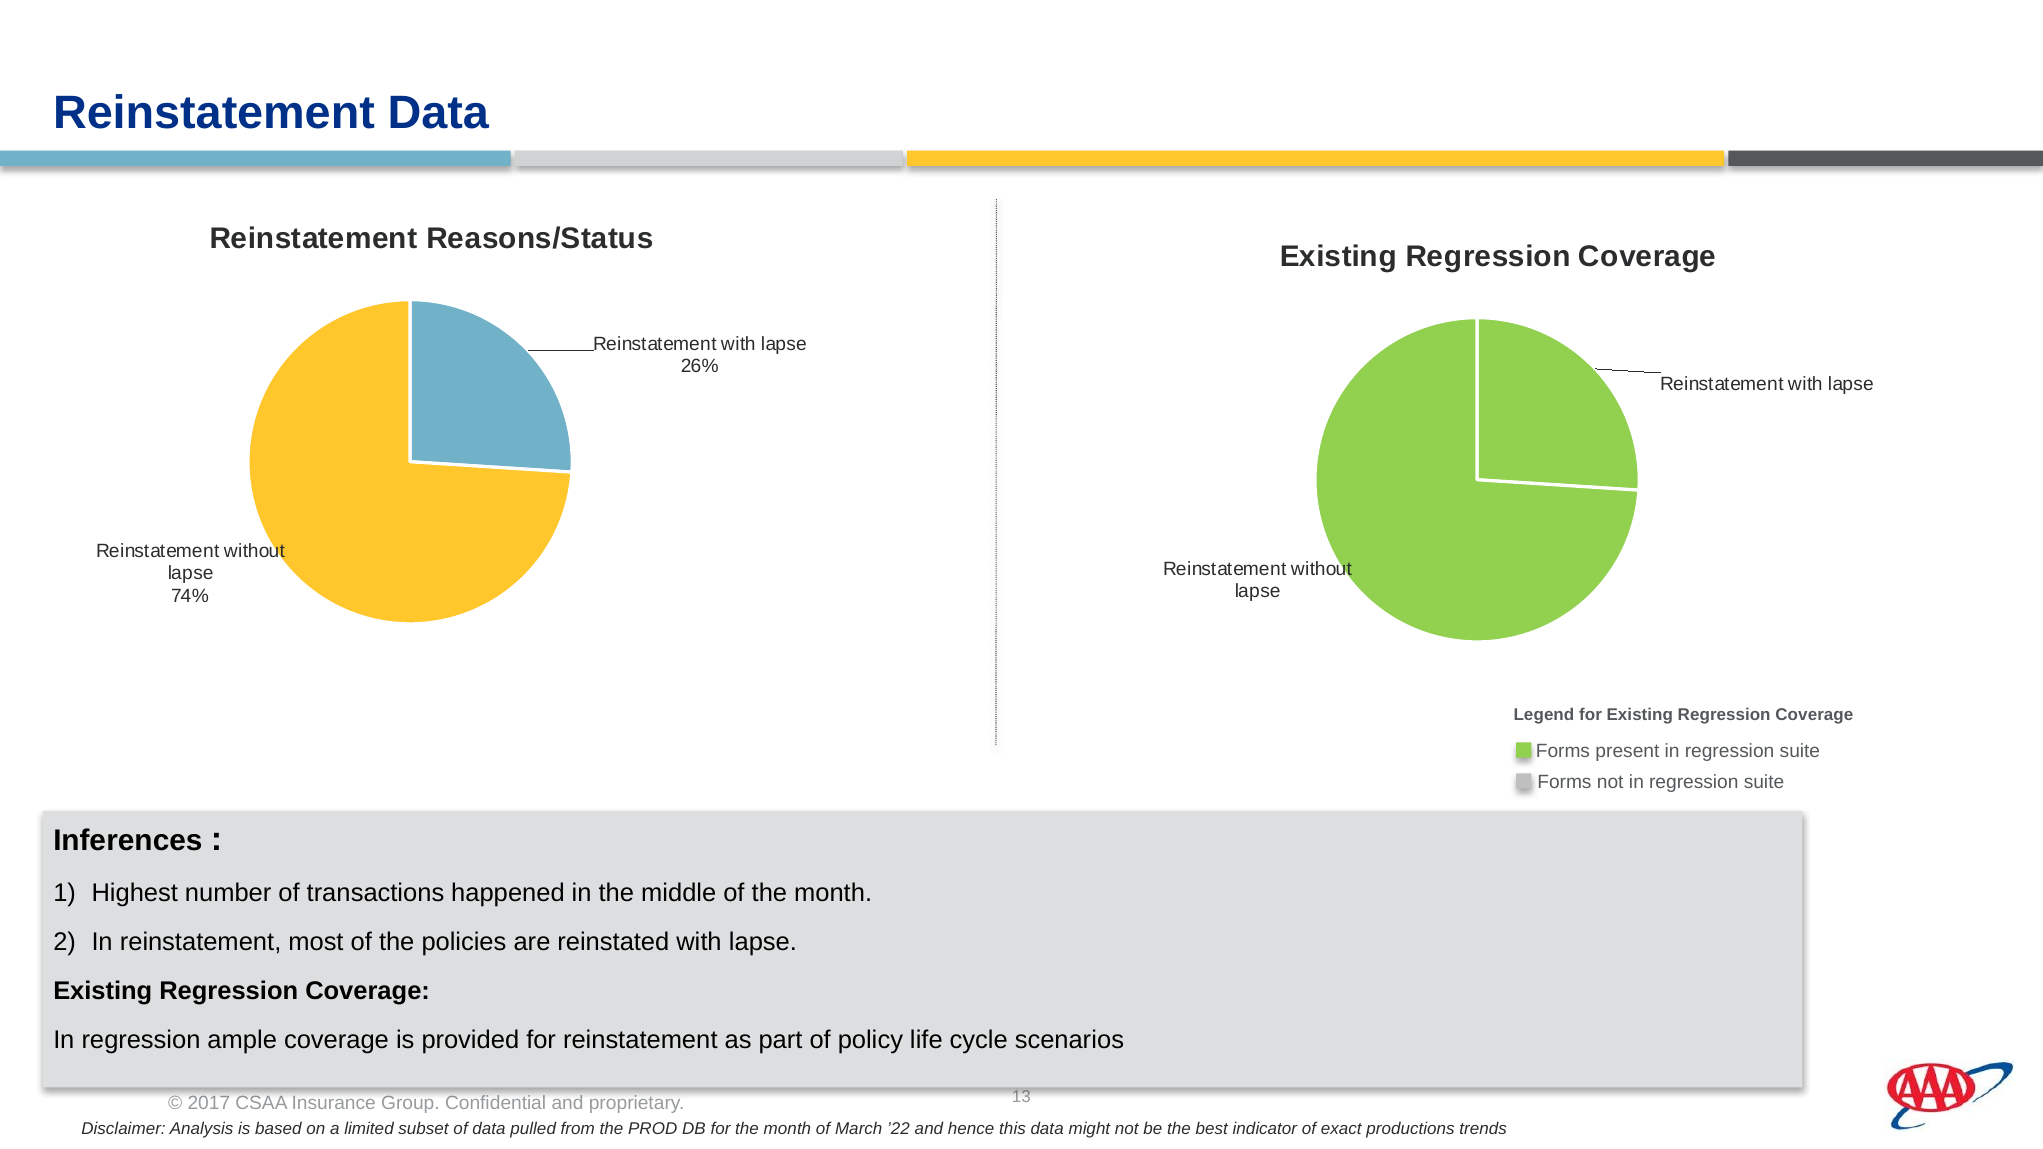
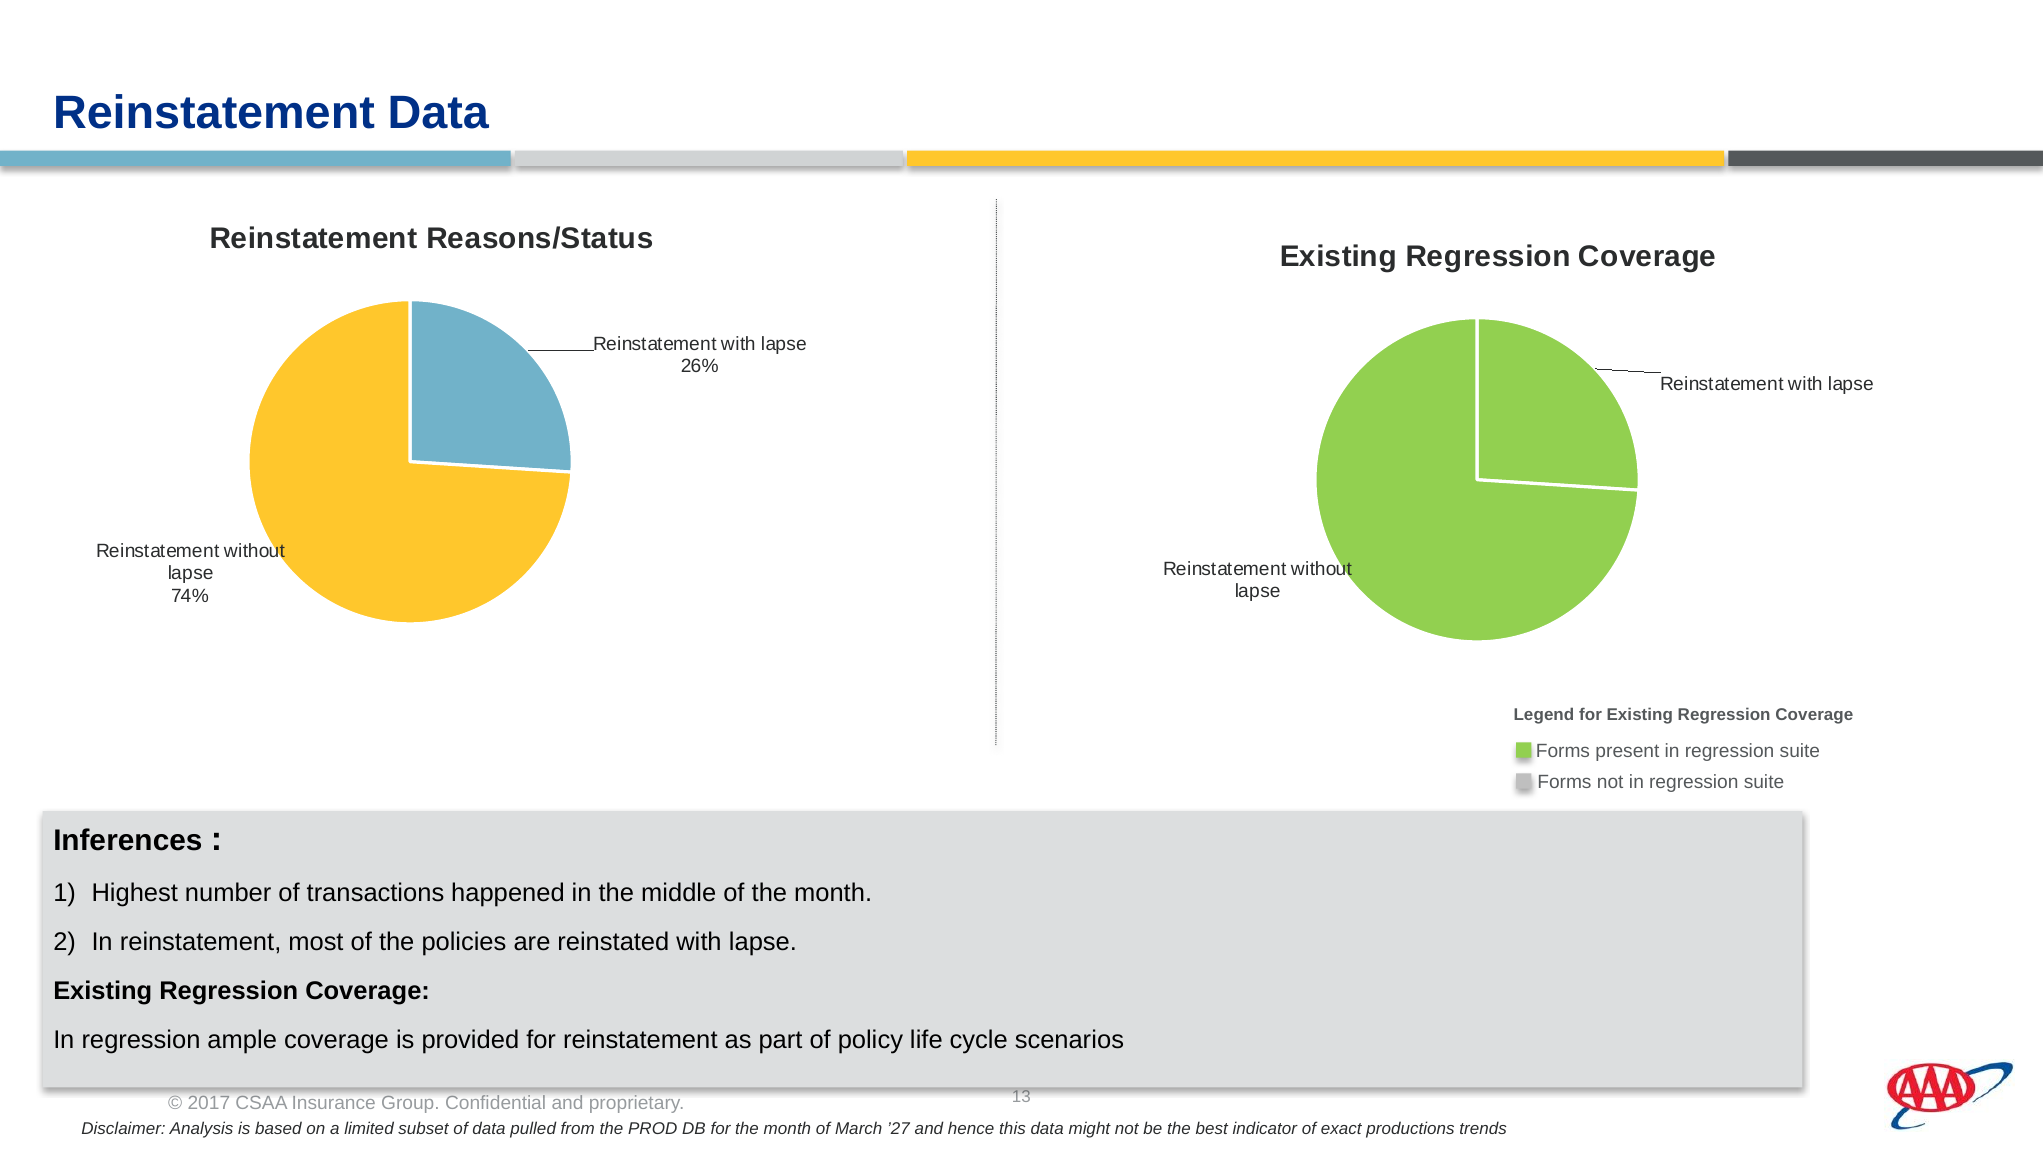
’22: ’22 -> ’27 (898, 1129)
